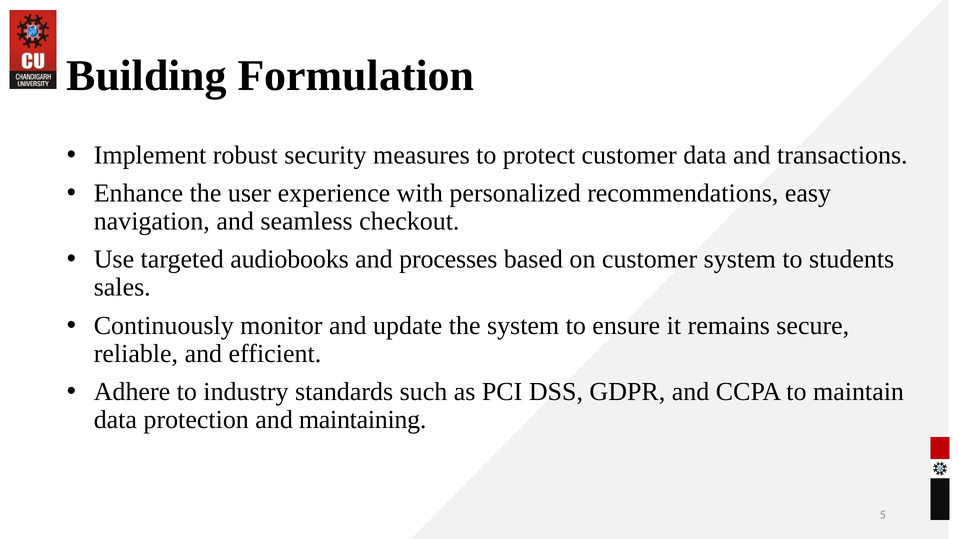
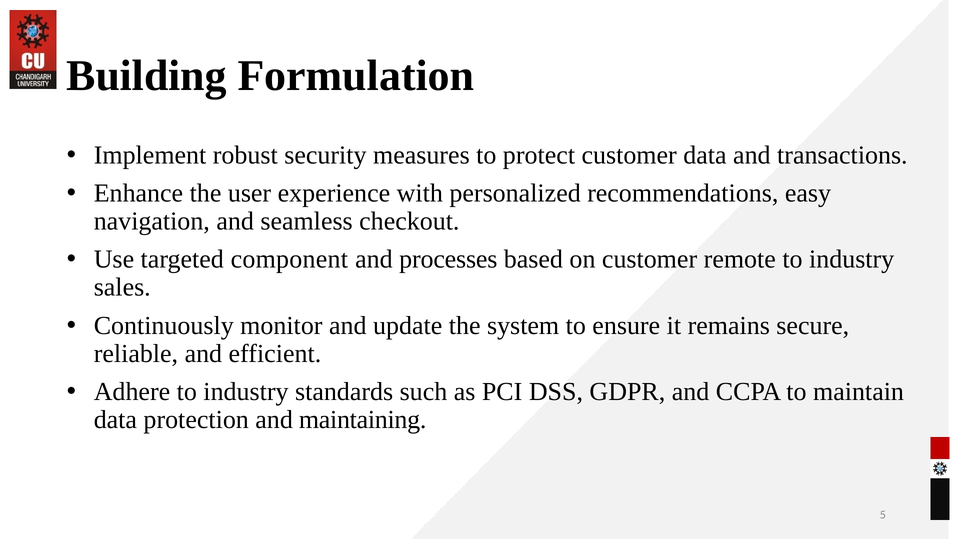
audiobooks: audiobooks -> component (289, 260)
customer system: system -> remote (740, 260)
students: students -> industry (852, 260)
